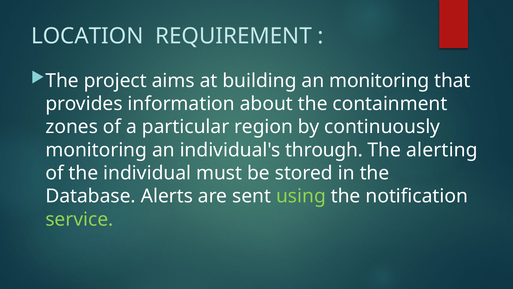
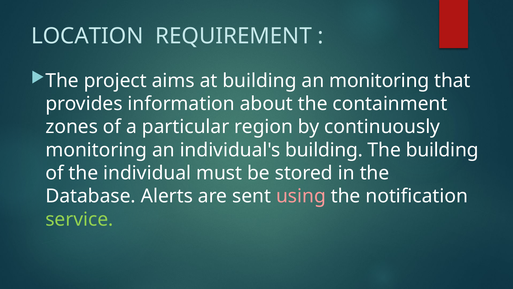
individual's through: through -> building (324, 150)
The alerting: alerting -> building (442, 150)
using colour: light green -> pink (301, 196)
